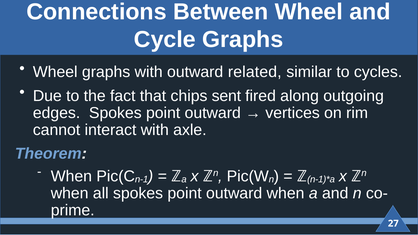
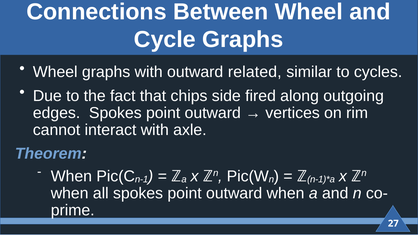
sent: sent -> side (226, 96)
